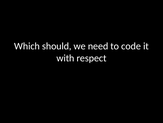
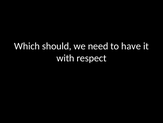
code: code -> have (131, 46)
